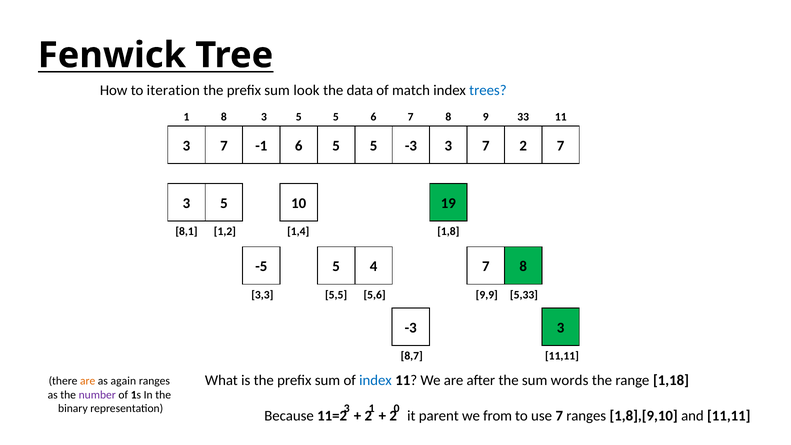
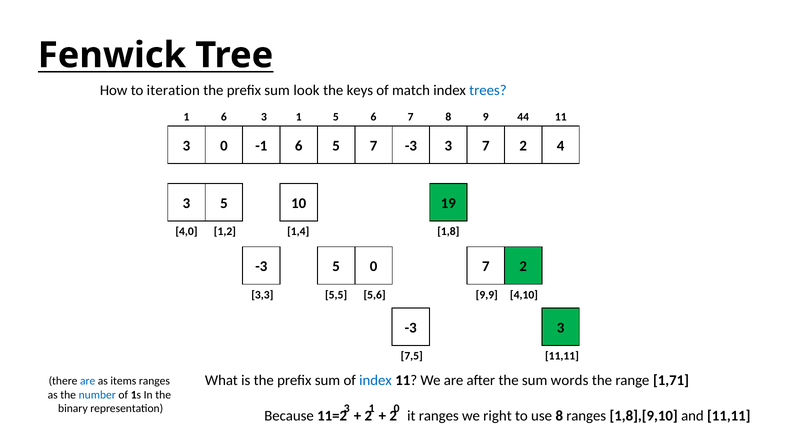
data: data -> keys (360, 90)
1 8: 8 -> 6 (224, 117)
5: 5 -> 1 (299, 117)
33: 33 -> 44 (523, 117)
7: 7 -> 0 (224, 146)
6 5 5: 5 -> 7 (374, 146)
2 7: 7 -> 4 (561, 146)
8,1: 8,1 -> 4,0 (186, 232)
-5: -5 -> -3 (261, 267)
5 4: 4 -> 0 (374, 267)
8: 8 -> 2 (523, 267)
5,33: 5,33 -> 4,10 (524, 295)
8,7: 8,7 -> 7,5 (412, 356)
1,18: 1,18 -> 1,71 (671, 380)
are colour: orange -> blue (88, 381)
again: again -> items (123, 381)
number colour: purple -> blue (97, 395)
it parent: parent -> ranges (439, 416)
from: from -> right (497, 416)
use 7: 7 -> 8 (559, 416)
